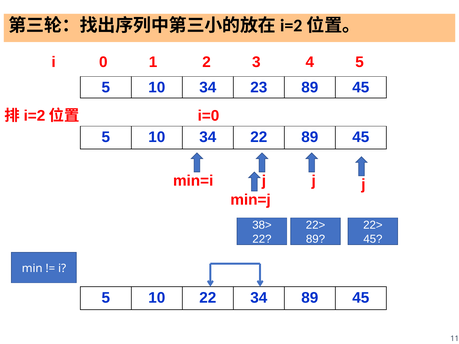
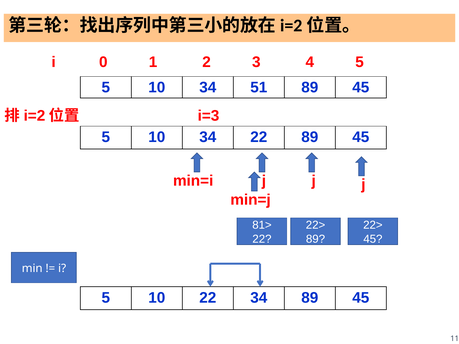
23: 23 -> 51 (259, 88)
i=0: i=0 -> i=3 (208, 116)
38>: 38> -> 81> (262, 225)
